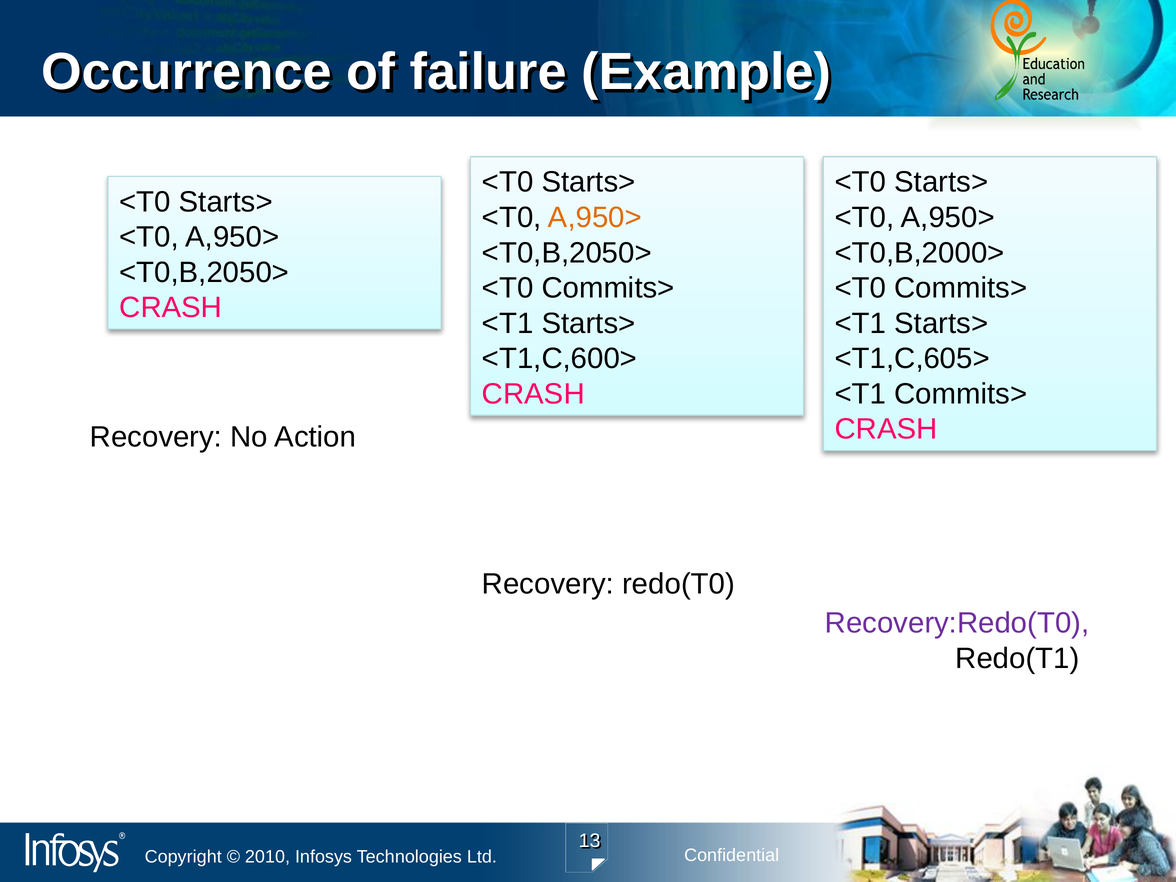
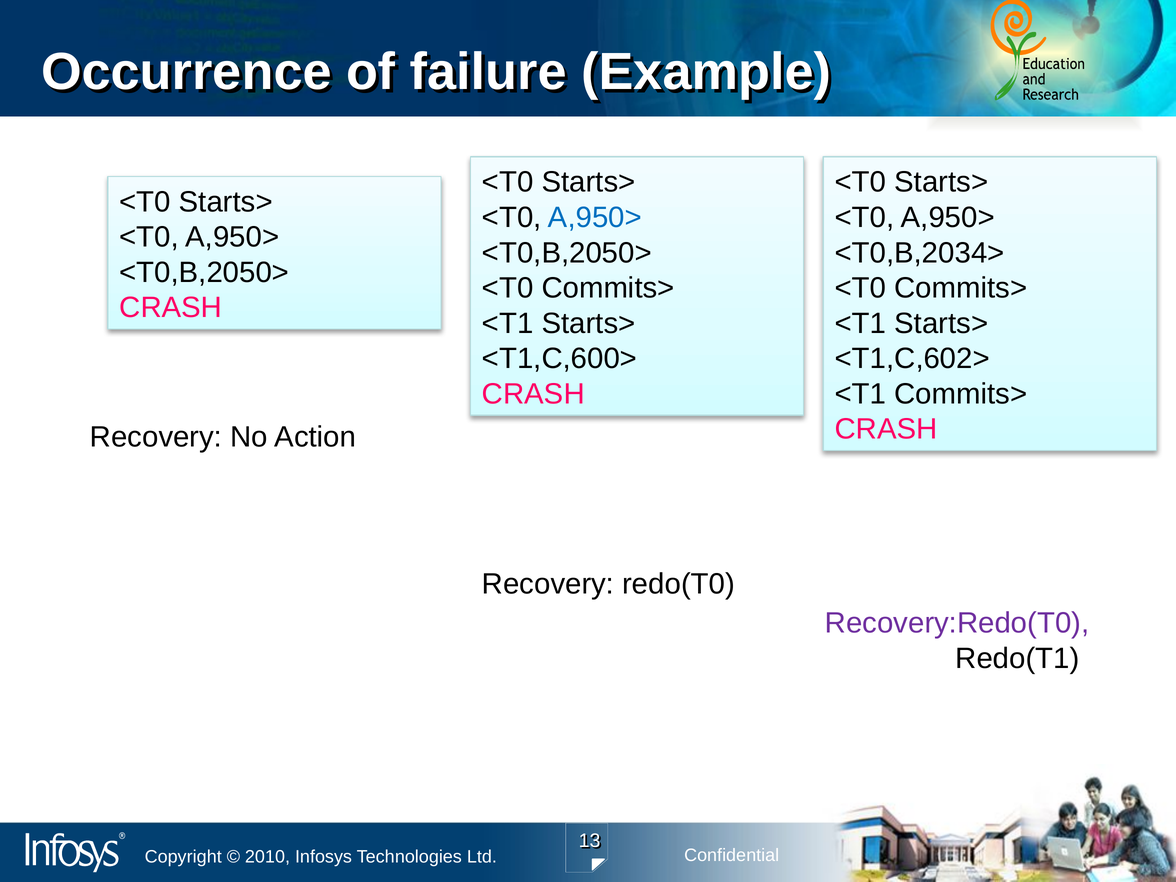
A,950> colour: orange -> blue (595, 218)
<T0,B,2000>: <T0,B,2000> -> <T0,B,2034> (920, 253)
<T1,C,605>: <T1,C,605> -> <T1,C,602> (912, 359)
